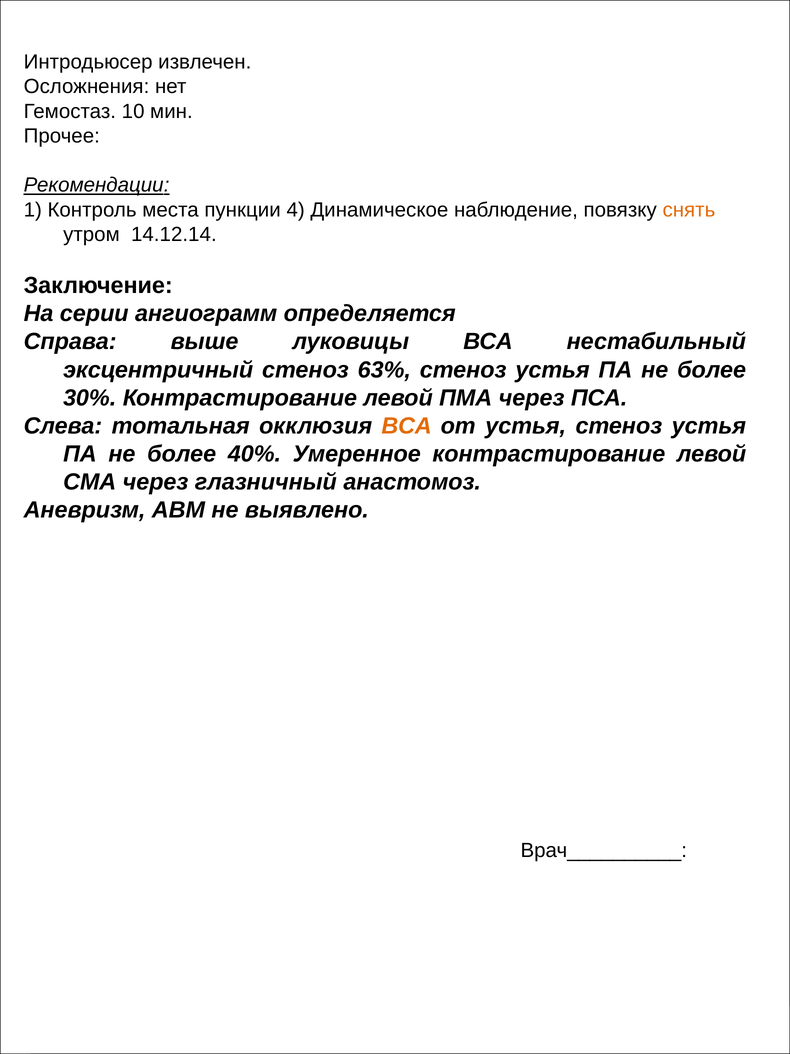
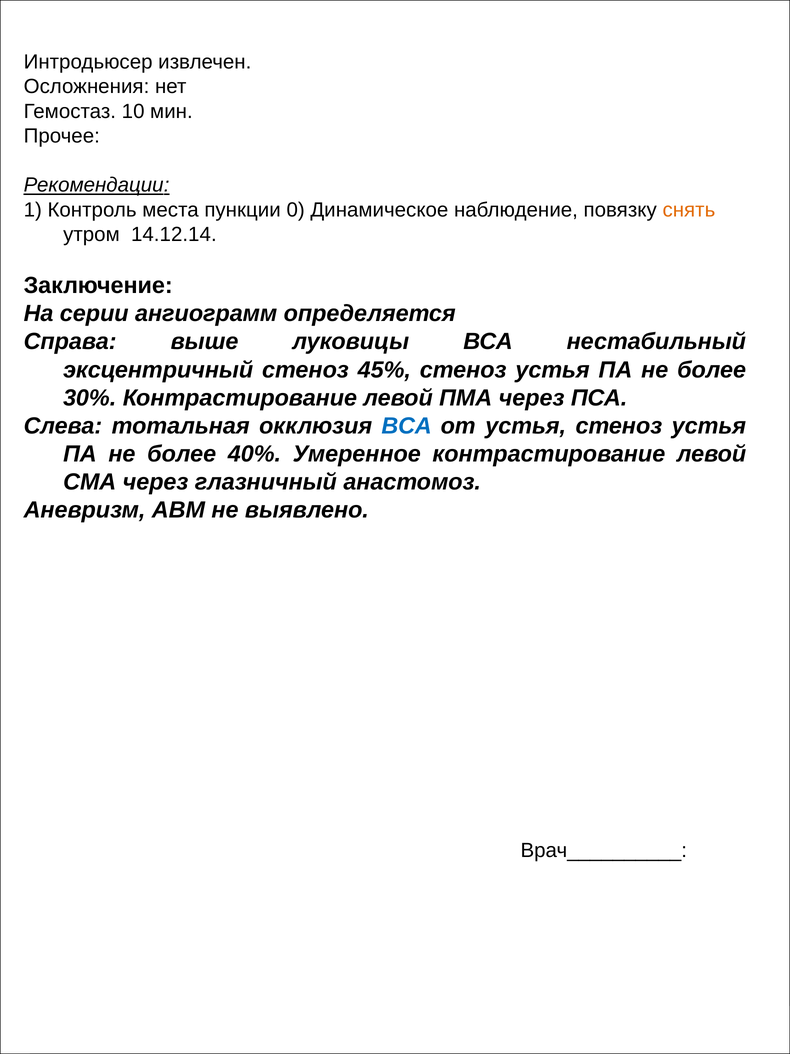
4: 4 -> 0 (296, 210)
63%: 63% -> 45% (384, 370)
ВСА colour: orange -> blue (407, 426)
